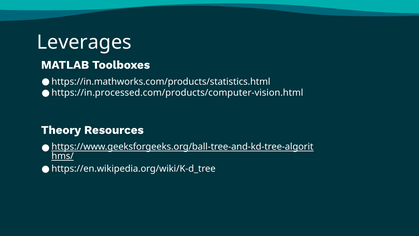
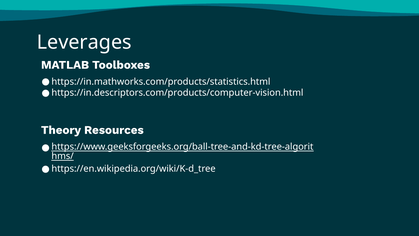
https://in.processed.com/products/computer-vision.html: https://in.processed.com/products/computer-vision.html -> https://in.descriptors.com/products/computer-vision.html (177, 93)
